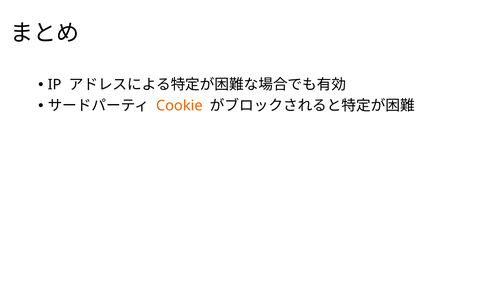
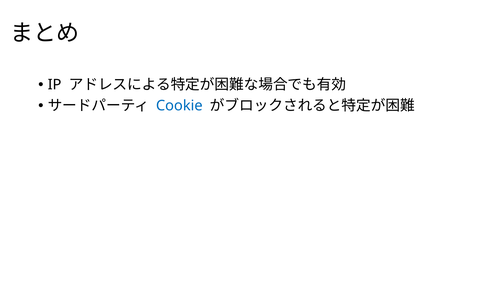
Cookie colour: orange -> blue (179, 106)
